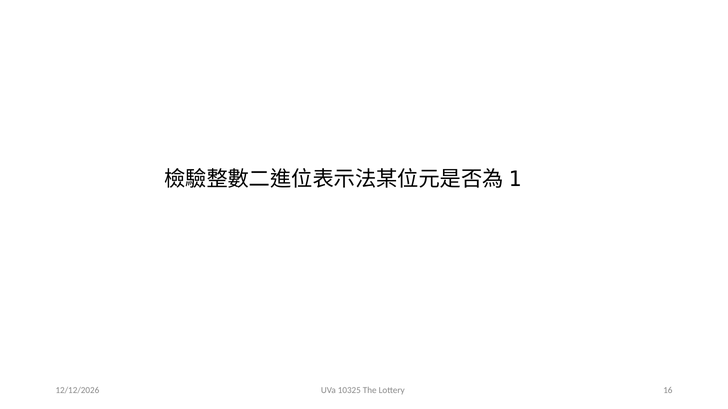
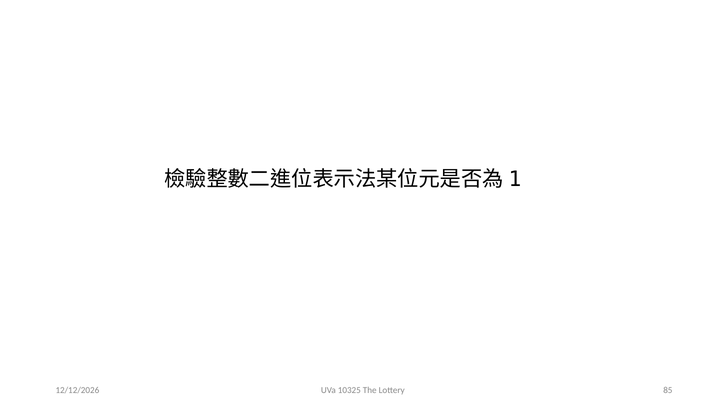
16: 16 -> 85 (668, 391)
